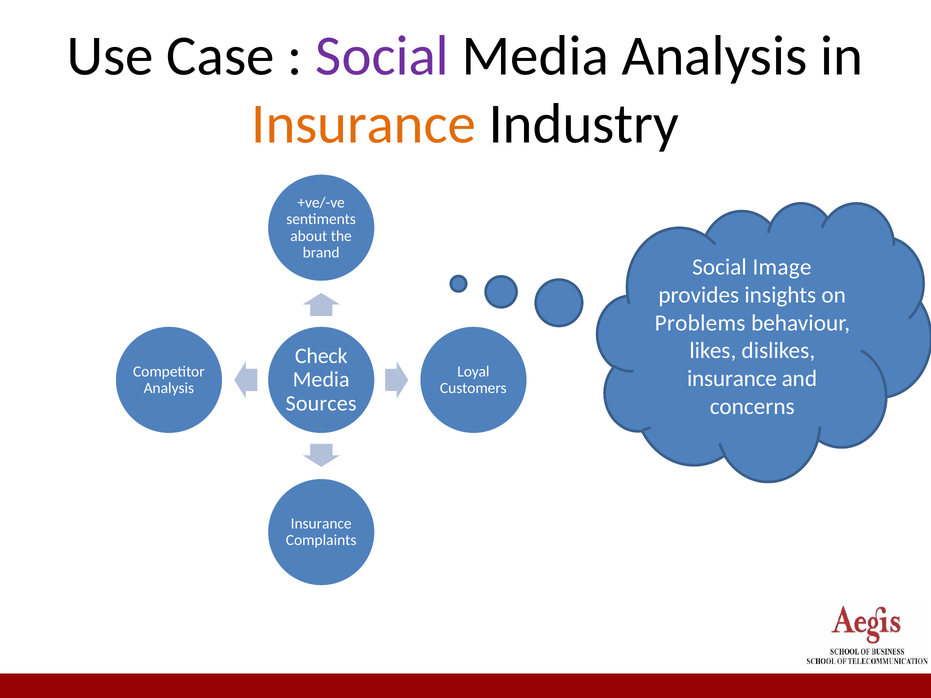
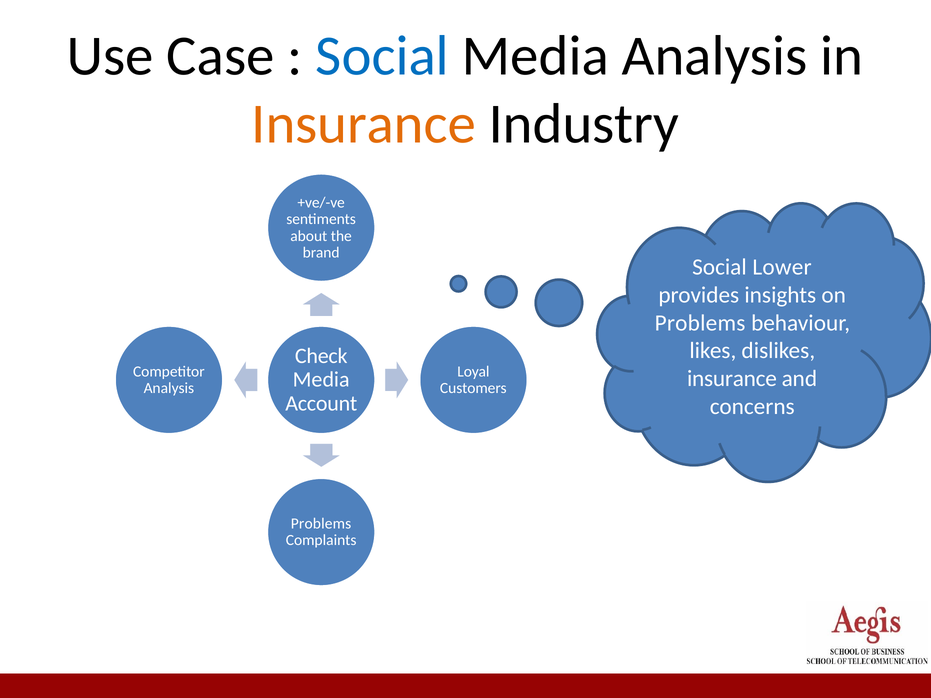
Social colour: purple -> blue (382, 56)
Image: Image -> Lower (782, 267)
Sources: Sources -> Account (321, 404)
Insurance: Insurance -> Problems (321, 524)
